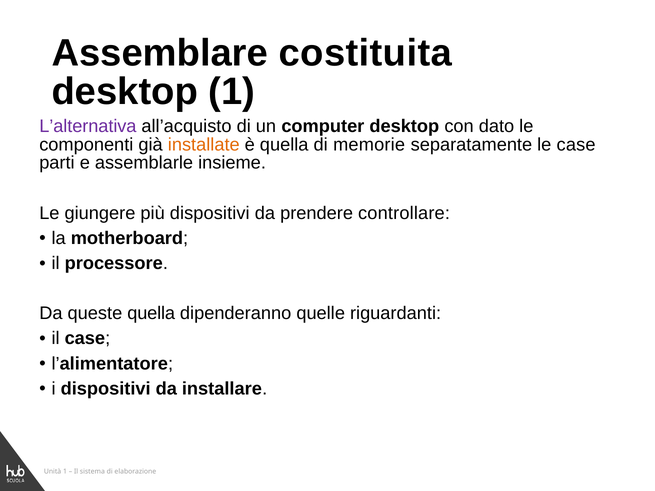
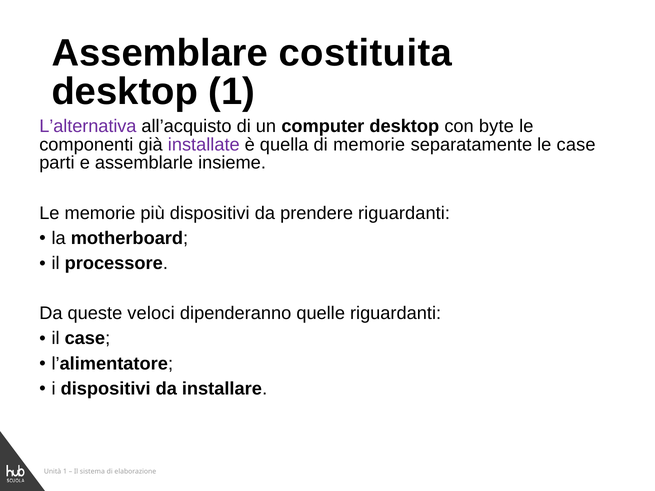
dato: dato -> byte (496, 127)
installate colour: orange -> purple (204, 145)
Le giungere: giungere -> memorie (100, 213)
prendere controllare: controllare -> riguardanti (404, 213)
queste quella: quella -> veloci (151, 314)
